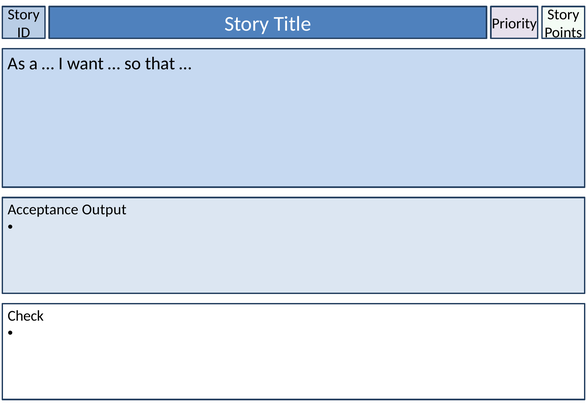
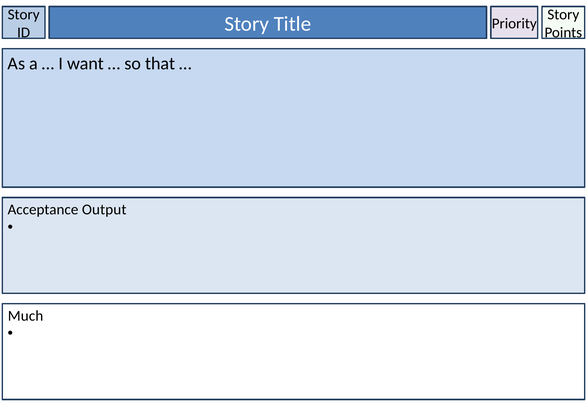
Check: Check -> Much (26, 316)
